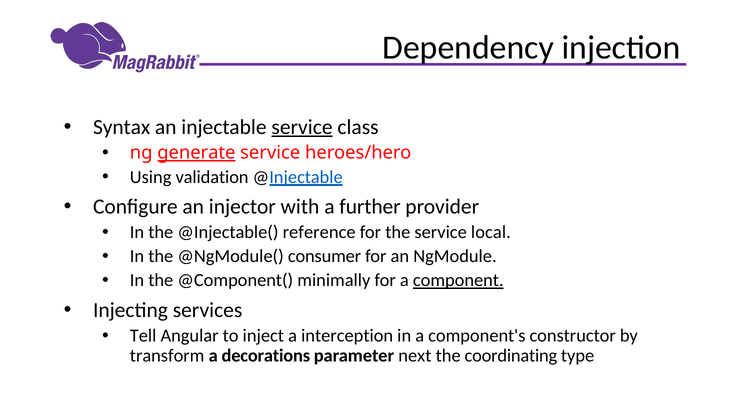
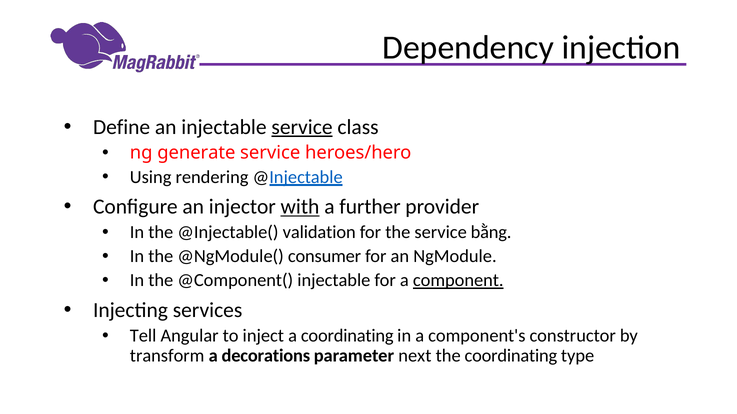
Syntax: Syntax -> Define (122, 127)
generate underline: present -> none (196, 153)
validation: validation -> rendering (212, 177)
with underline: none -> present (300, 207)
reference: reference -> validation (319, 233)
local: local -> bằng (491, 233)
@Component( minimally: minimally -> injectable (334, 281)
a interception: interception -> coordinating (347, 336)
